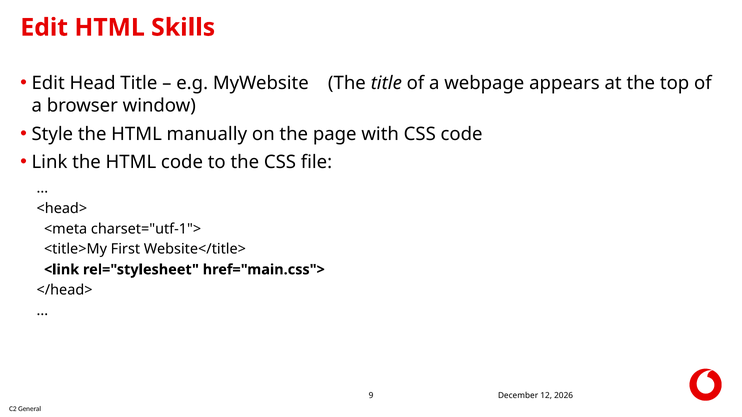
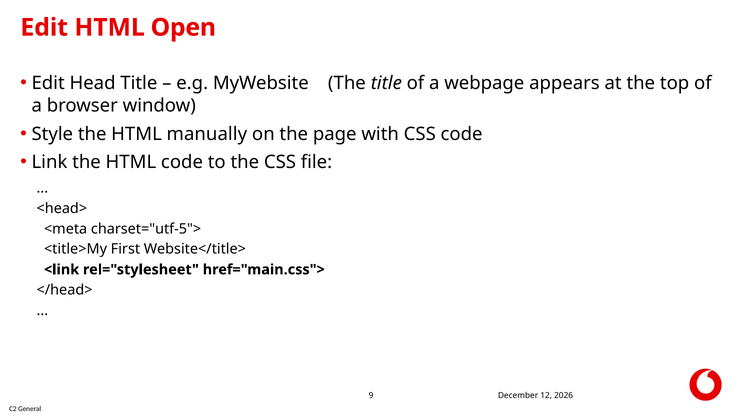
Skills: Skills -> Open (183, 28)
charset="utf-1">: charset="utf-1"> -> charset="utf-5"> (146, 229)
